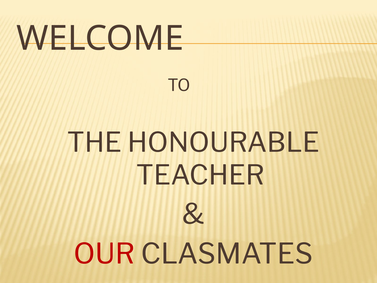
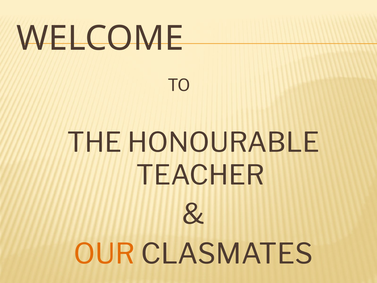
OUR colour: red -> orange (104, 254)
